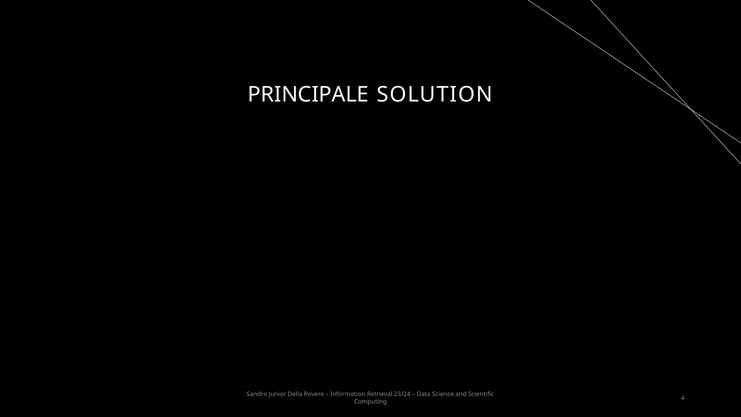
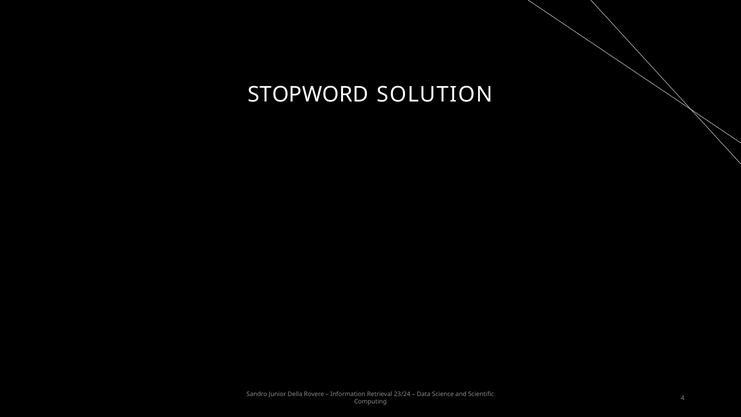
PRINCIPALE: PRINCIPALE -> STOPWORD (308, 94)
